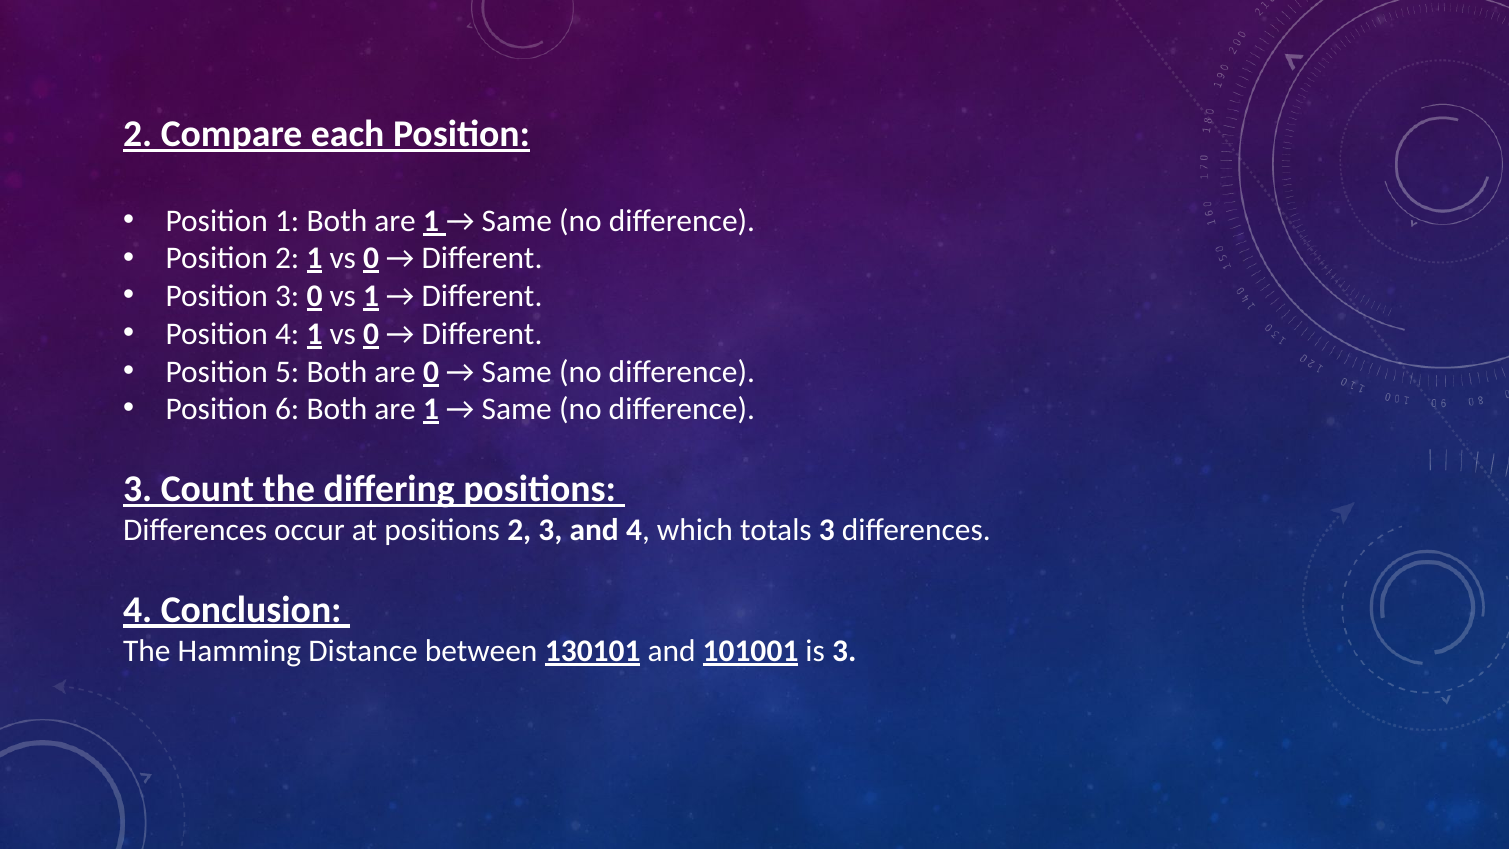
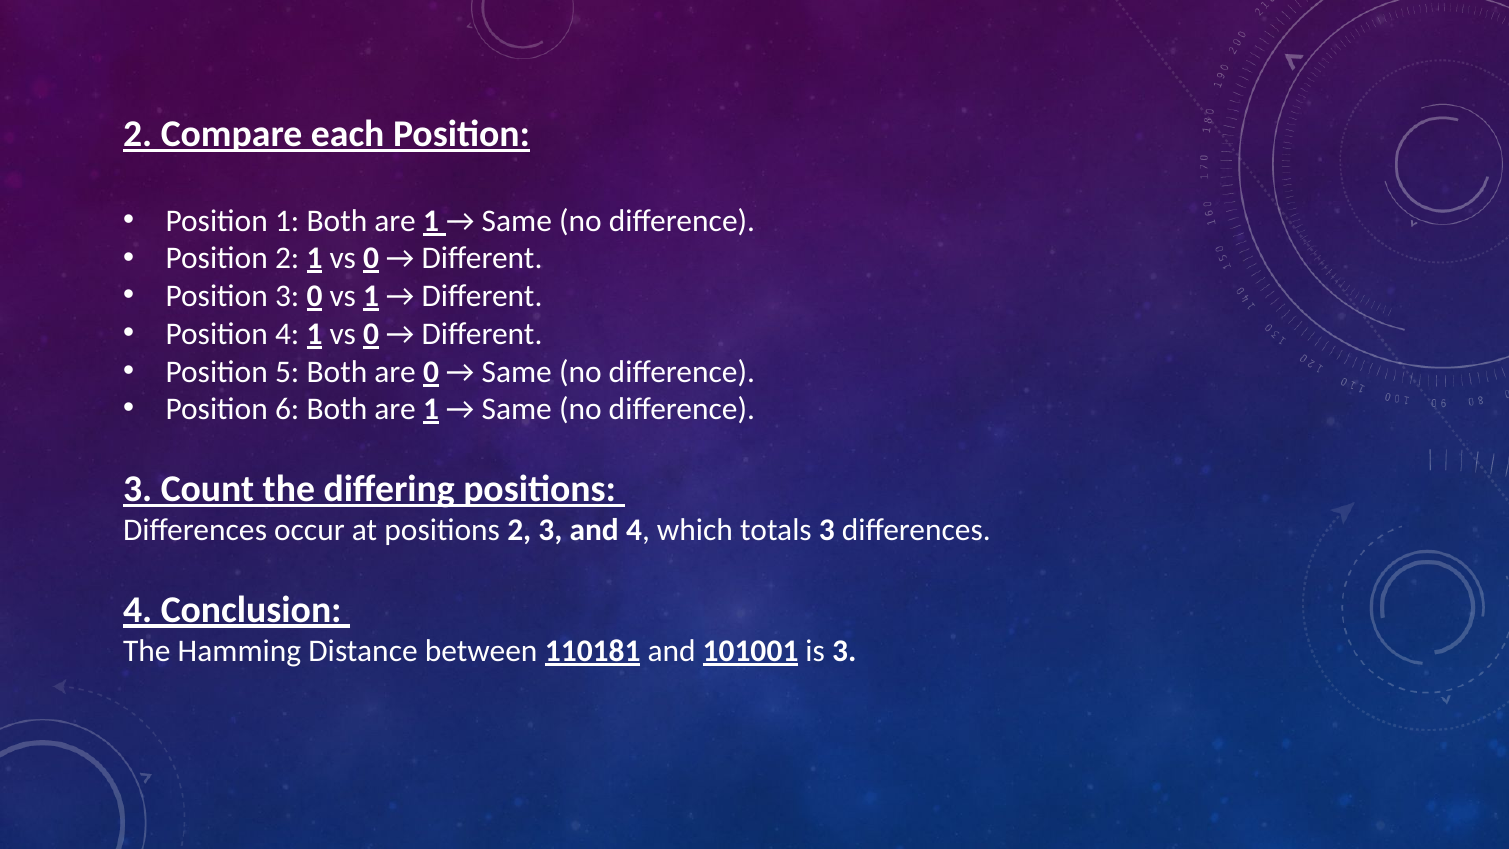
130101: 130101 -> 110181 (593, 651)
